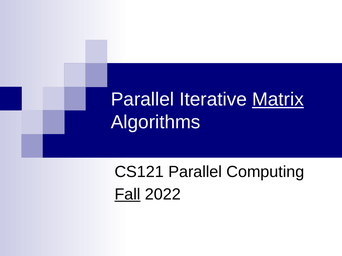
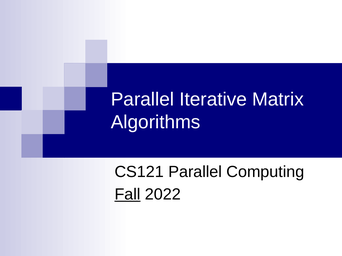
Matrix underline: present -> none (278, 100)
